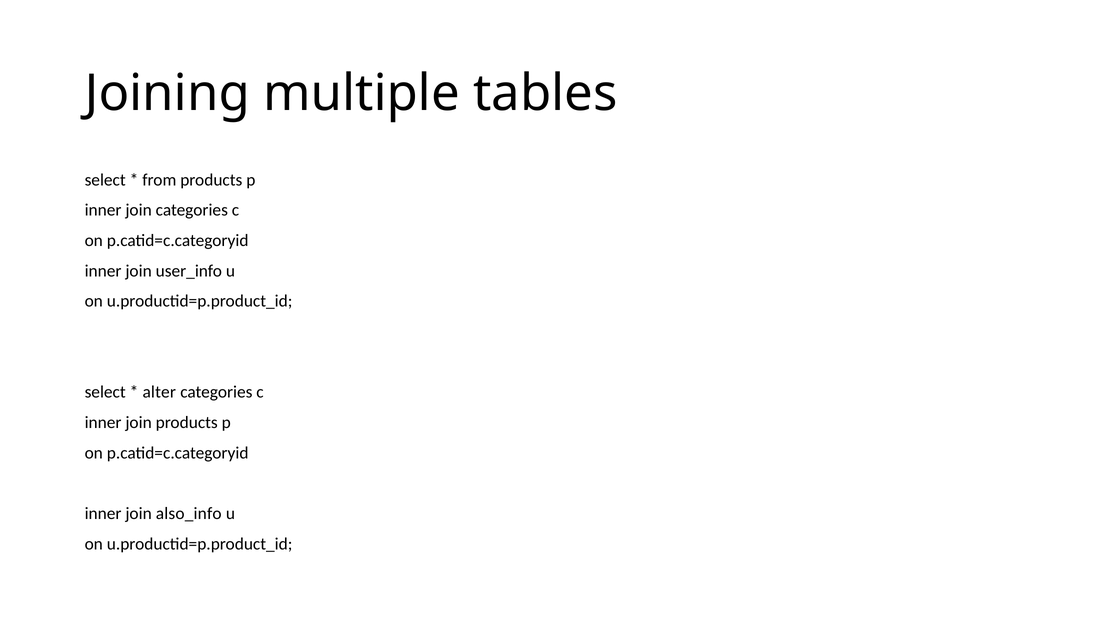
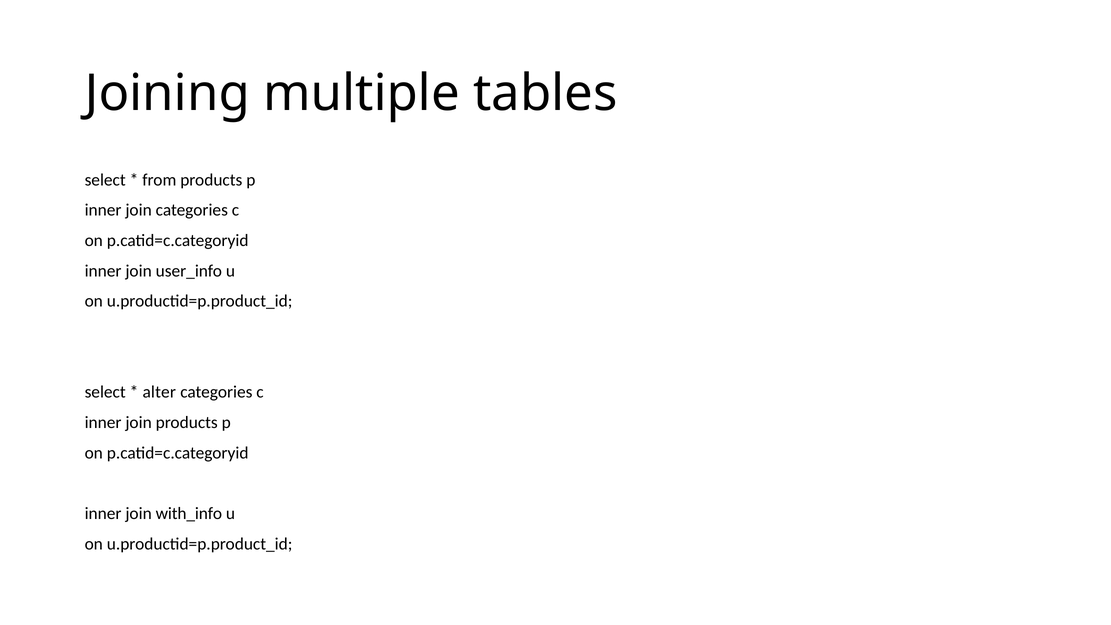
also_info: also_info -> with_info (189, 513)
